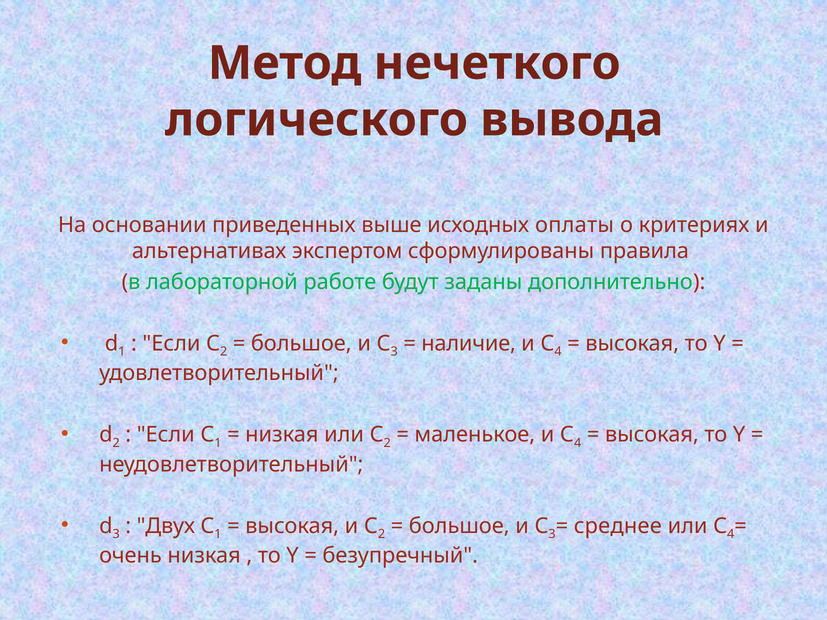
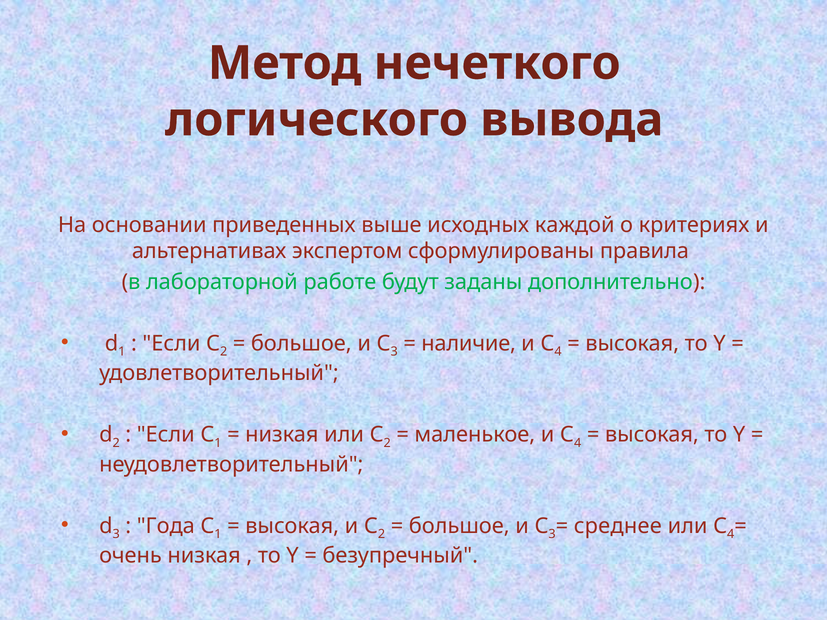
оплаты: оплаты -> каждой (575, 225)
Двух: Двух -> Года (166, 526)
